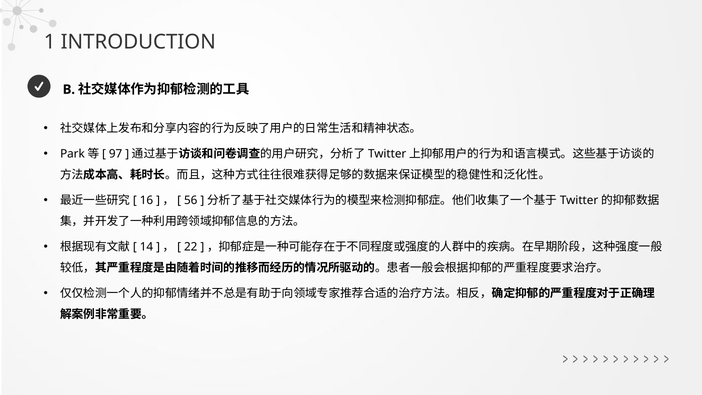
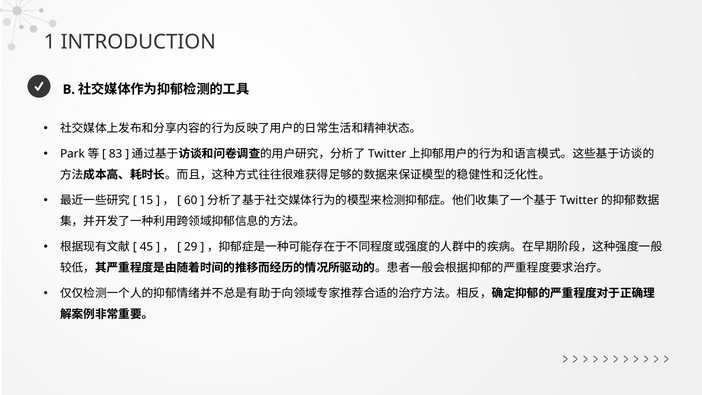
97: 97 -> 83 (116, 154)
16: 16 -> 15 (146, 200)
56: 56 -> 60 (191, 200)
14: 14 -> 45 (146, 247)
22: 22 -> 29 (191, 247)
